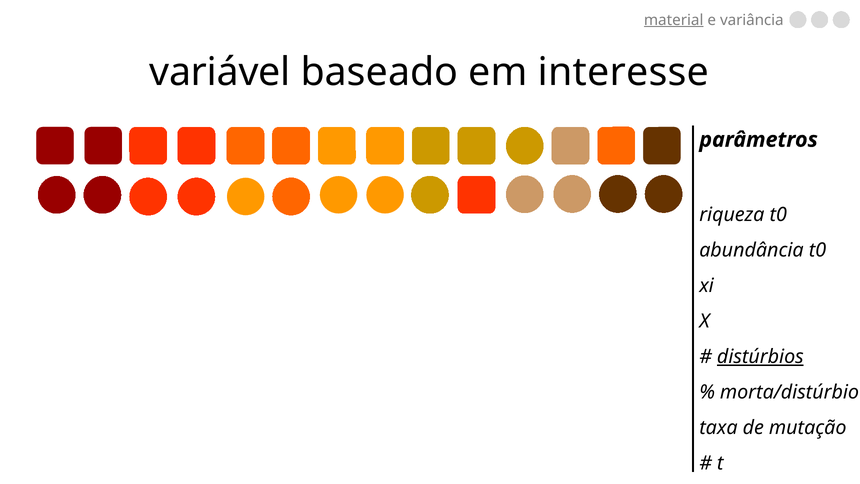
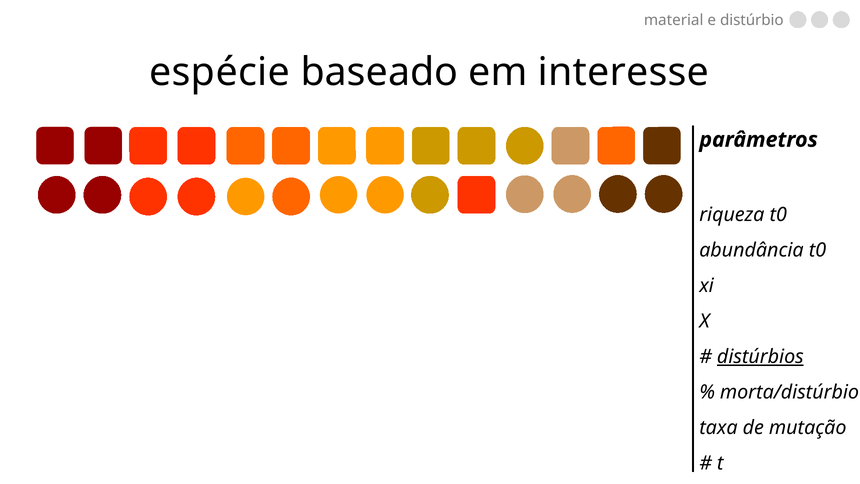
material underline: present -> none (674, 20)
variância: variância -> distúrbio (752, 20)
variável: variável -> espécie (220, 72)
